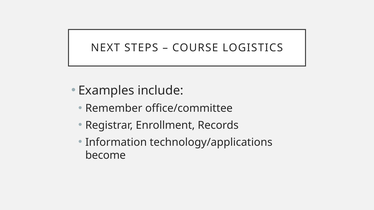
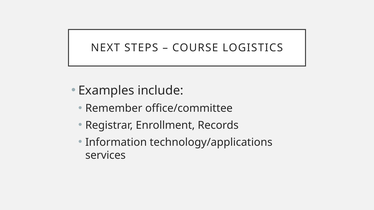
become: become -> services (105, 155)
